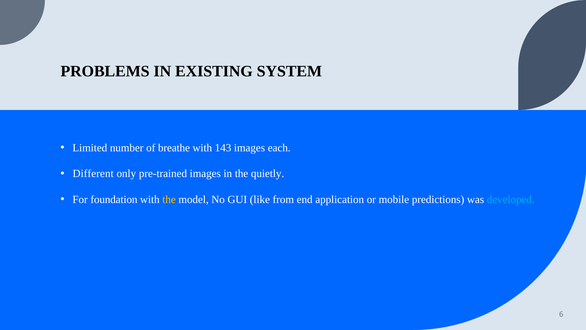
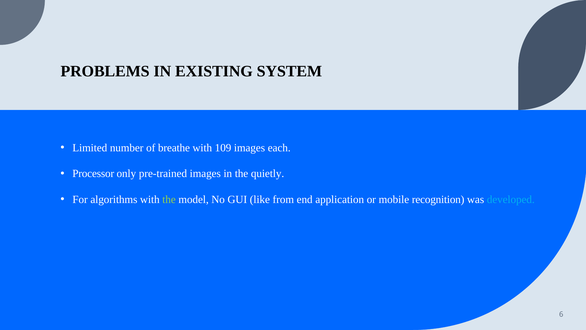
143: 143 -> 109 (223, 148)
Different: Different -> Processor (93, 173)
foundation: foundation -> algorithms (114, 199)
the colour: yellow -> light green (169, 199)
predictions: predictions -> recognition (438, 199)
